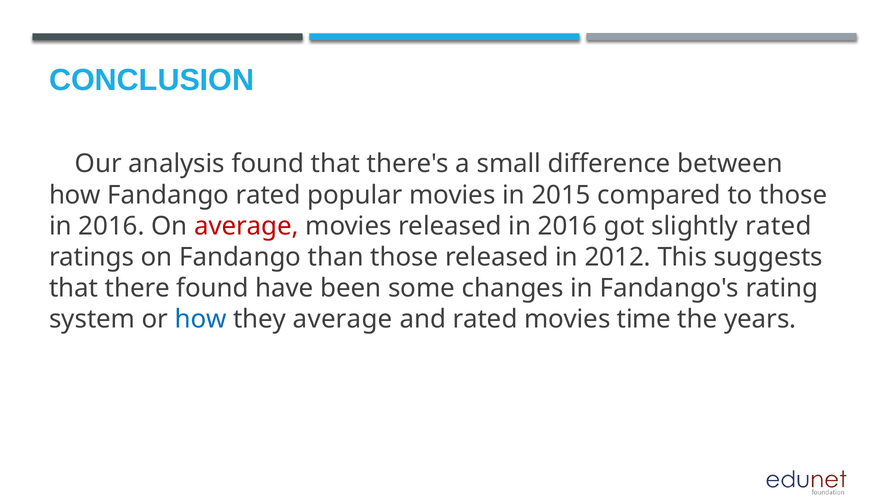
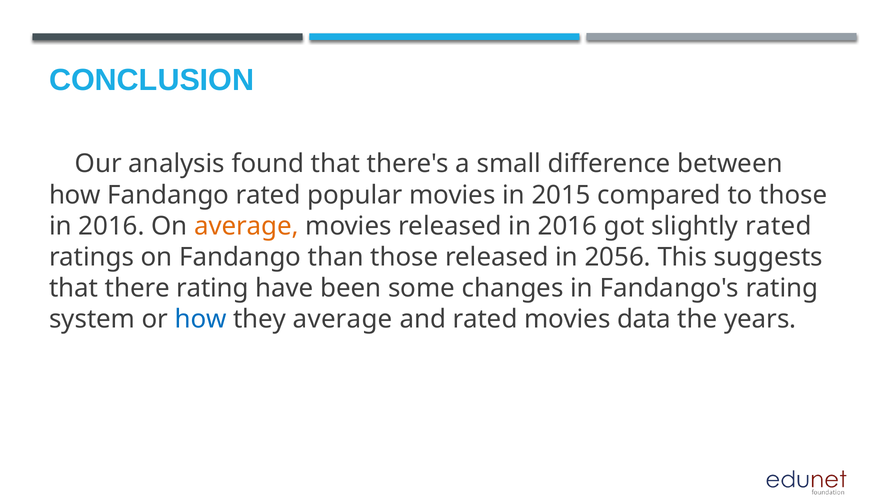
average colour: red -> orange (246, 226)
2012: 2012 -> 2056 (618, 257)
there found: found -> rating (212, 288)
time: time -> data (644, 319)
